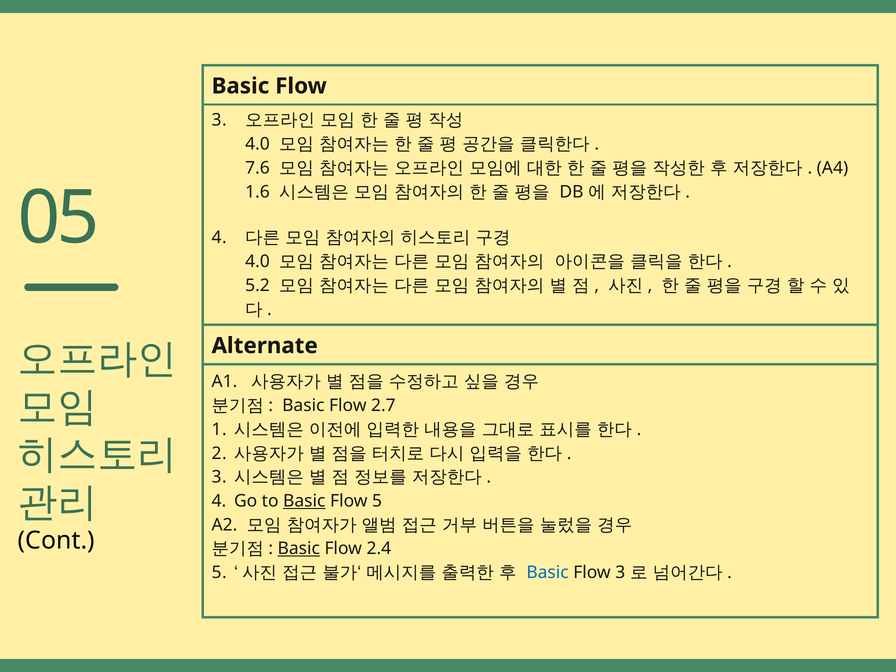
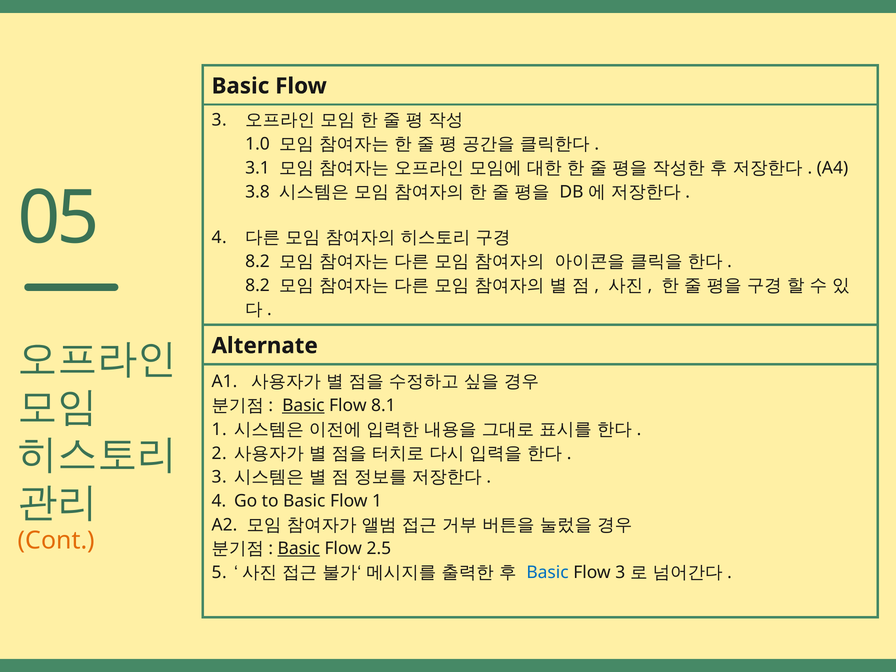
4.0: 4.0 -> 1.0 (258, 144)
7.6: 7.6 -> 3.1 (258, 168)
1.6: 1.6 -> 3.8 (258, 192)
4.0: 4.0 -> 8.2 (258, 262)
5.2: 5.2 -> 8.2 (258, 285)
Basic underline: none -> present (303, 406)
2.7: 2.7 -> 8.1 (383, 406)
Basic underline: present -> none (304, 501)
Flow 5: 5 -> 1 (377, 501)
Cont colour: black -> orange (56, 540)
2.4: 2.4 -> 2.5 (379, 549)
